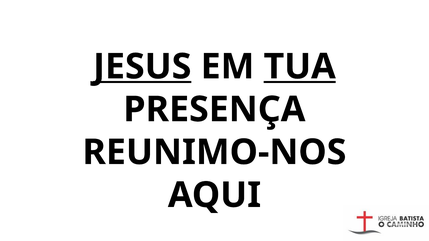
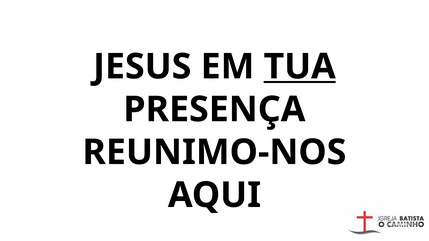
JESUS underline: present -> none (142, 67)
